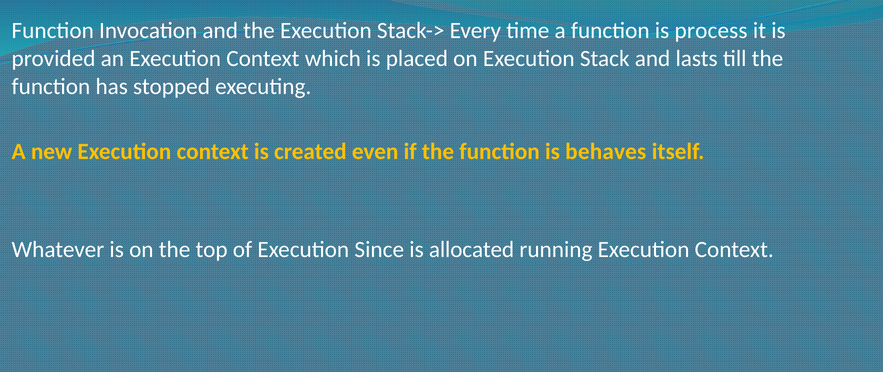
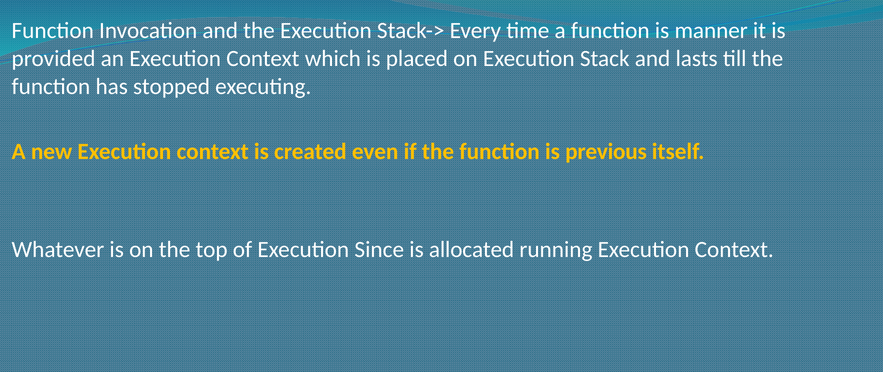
process: process -> manner (711, 31)
behaves: behaves -> previous (606, 152)
